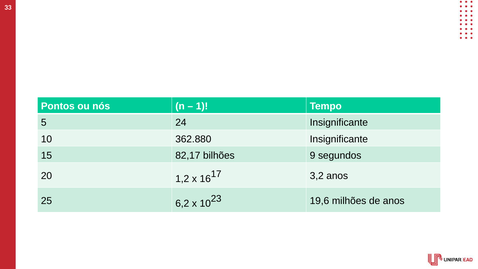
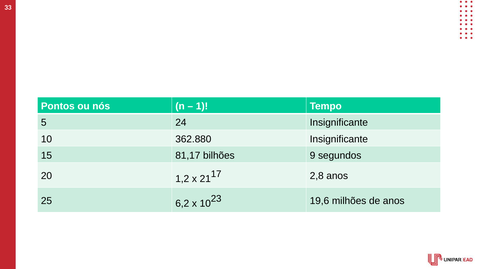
82,17: 82,17 -> 81,17 (188, 155)
16: 16 -> 21 (205, 179)
3,2: 3,2 -> 2,8 (317, 176)
